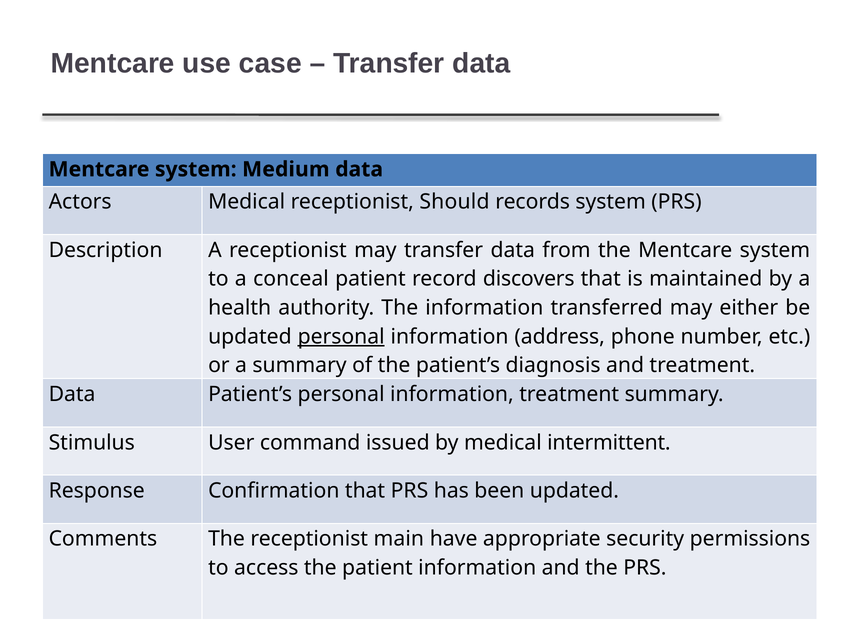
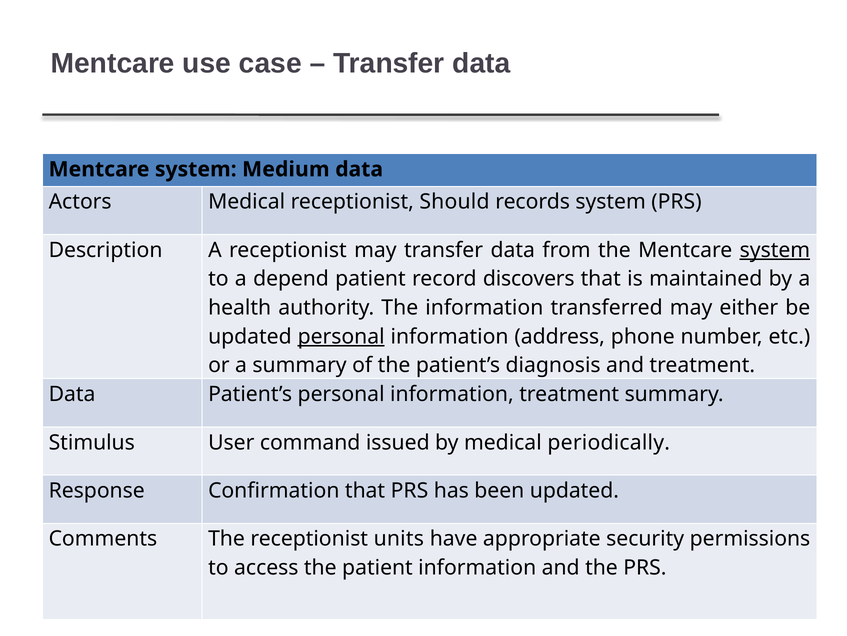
system underline: none -> present (775, 250)
conceal: conceal -> depend (291, 279)
intermittent: intermittent -> periodically (609, 442)
main: main -> units (399, 538)
